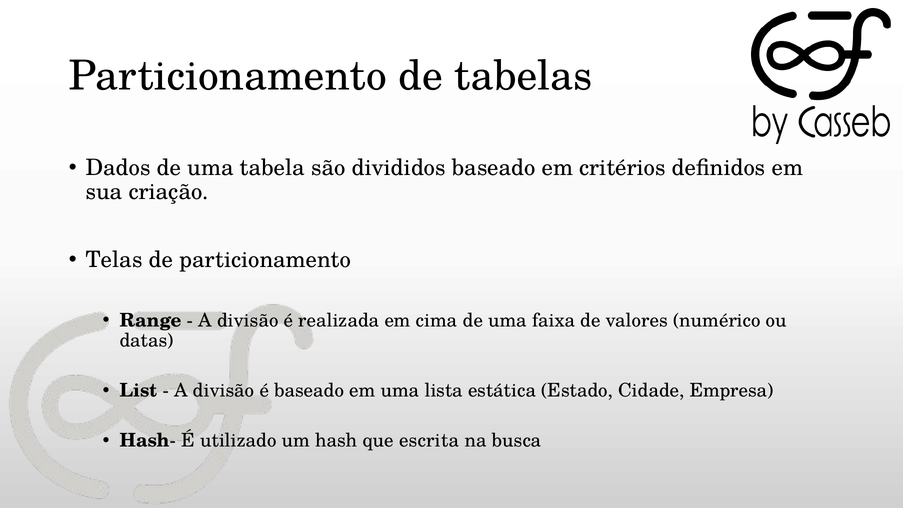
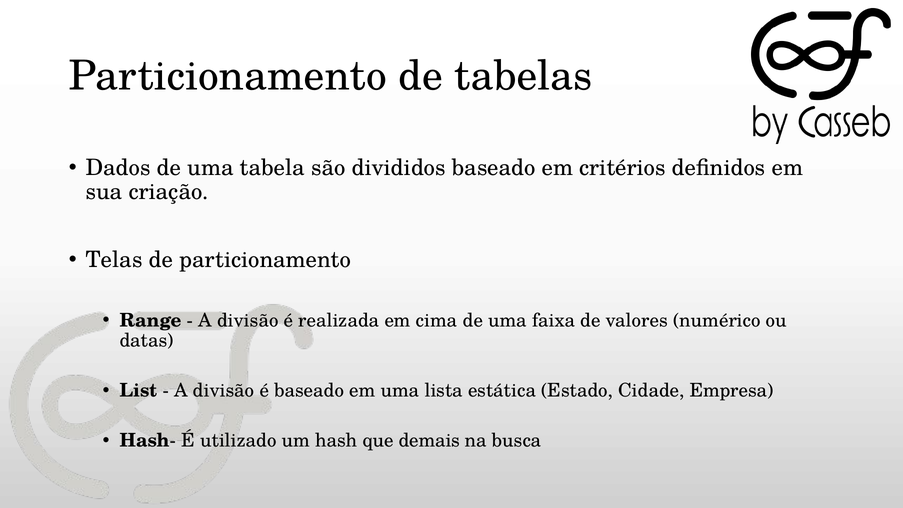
escrita: escrita -> demais (429, 441)
